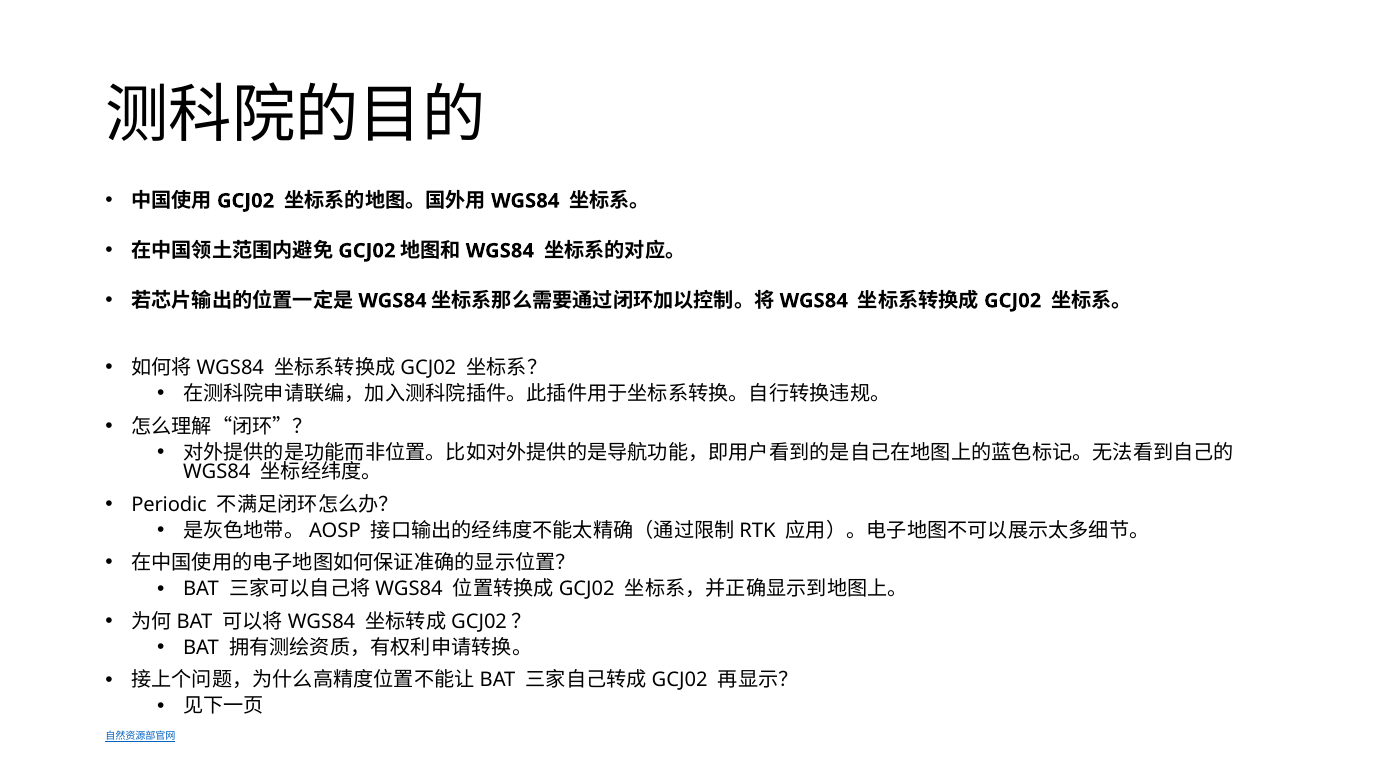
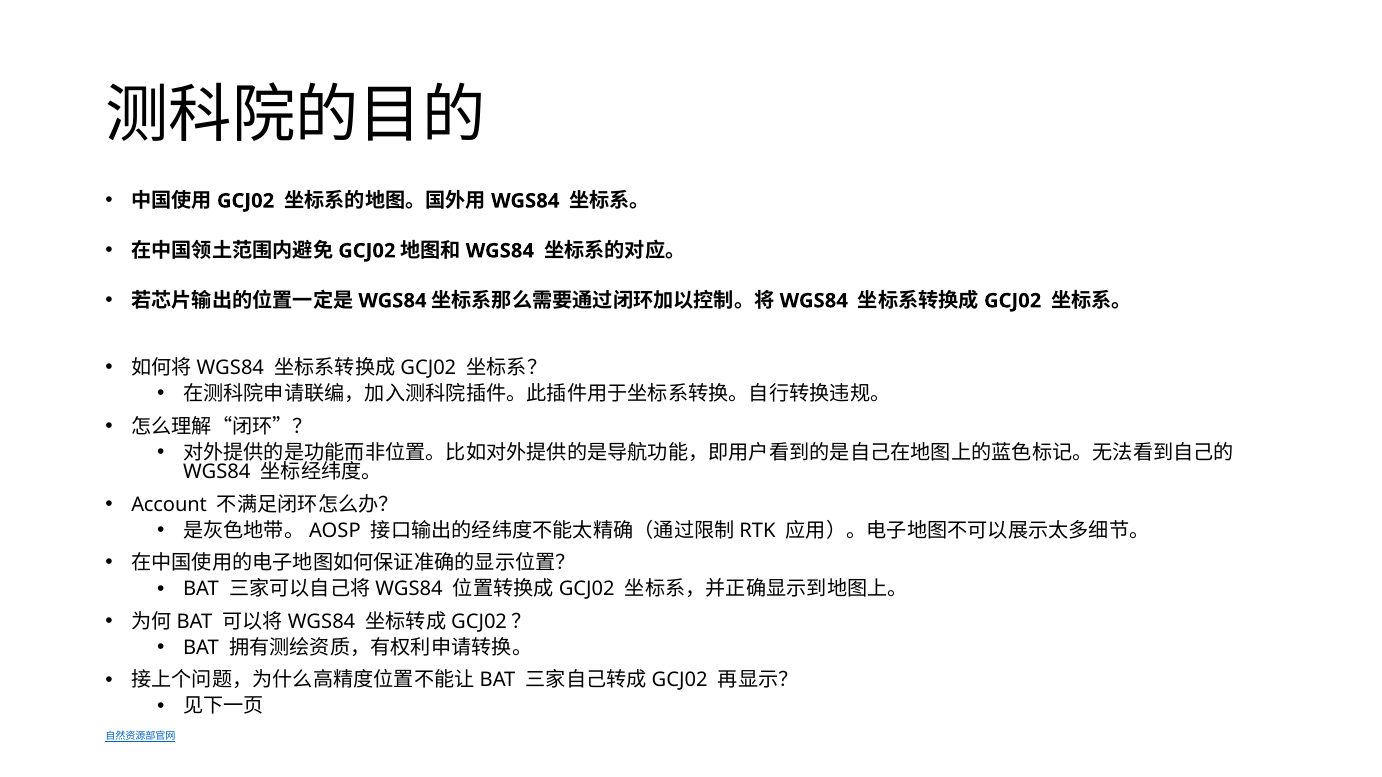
Periodic: Periodic -> Account (169, 505)
